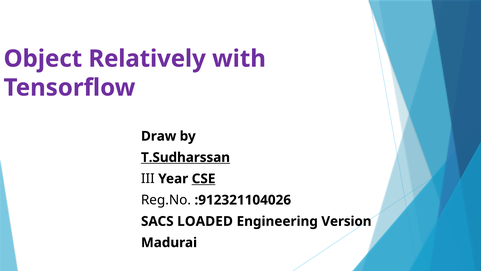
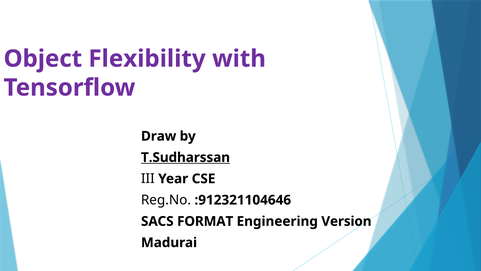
Relatively: Relatively -> Flexibility (147, 59)
CSE underline: present -> none (204, 178)
:912321104026: :912321104026 -> :912321104646 (243, 200)
LOADED: LOADED -> FORMAT (205, 221)
